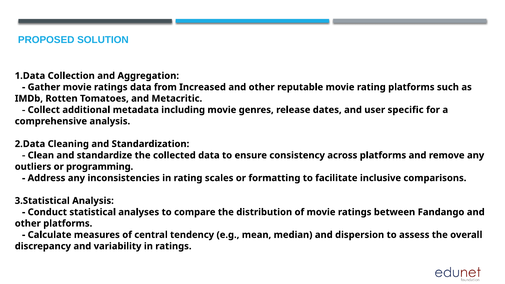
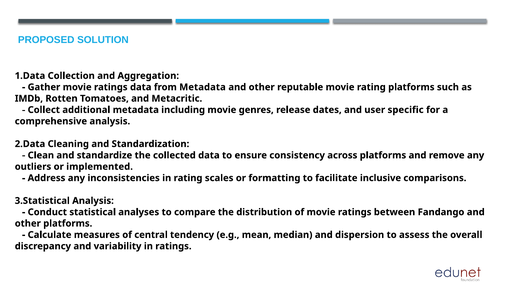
from Increased: Increased -> Metadata (203, 87)
programming: programming -> implemented (100, 167)
